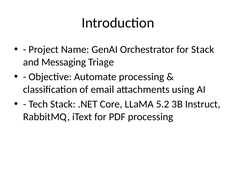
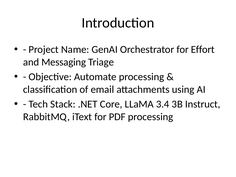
for Stack: Stack -> Effort (203, 50)
5.2: 5.2 -> 3.4 (163, 104)
